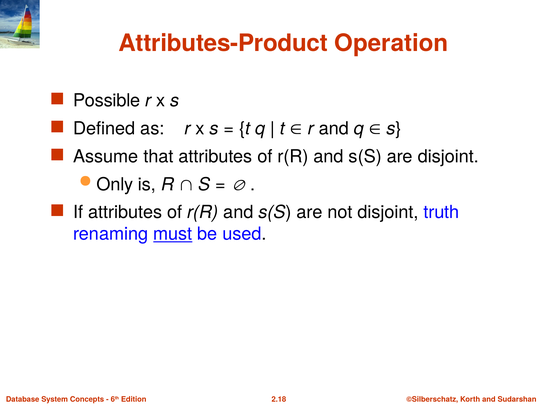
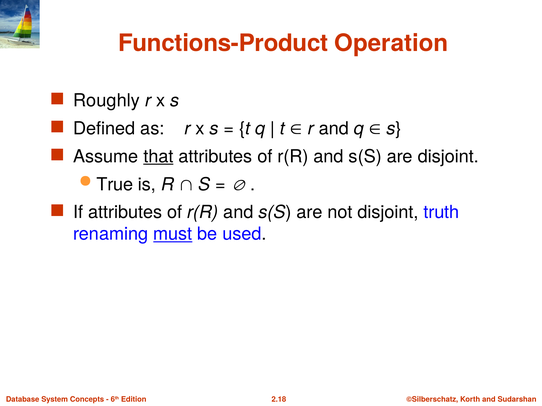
Attributes-Product: Attributes-Product -> Functions-Product (223, 43)
Possible: Possible -> Roughly (107, 101)
that underline: none -> present (158, 157)
Only: Only -> True (115, 185)
